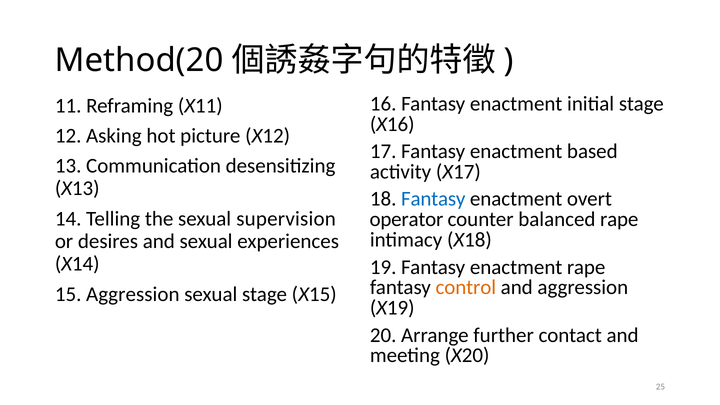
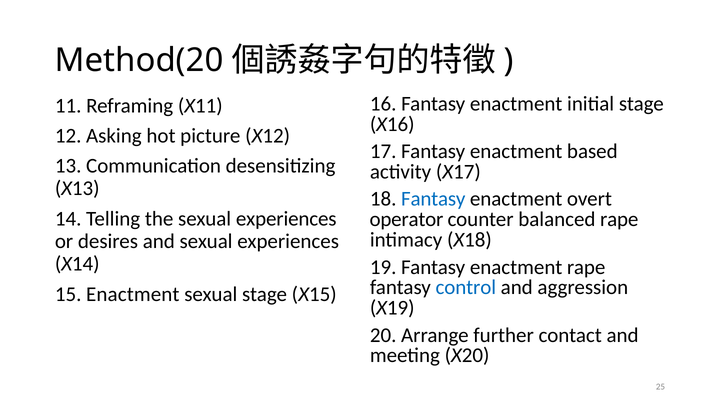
the sexual supervision: supervision -> experiences (286, 219)
control colour: orange -> blue (466, 288)
15 Aggression: Aggression -> Enactment (133, 294)
